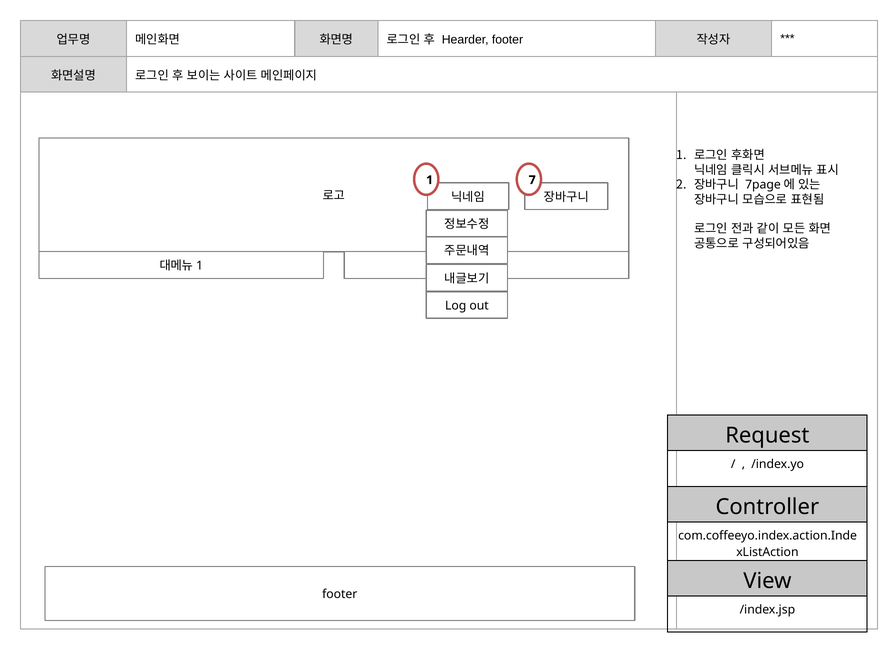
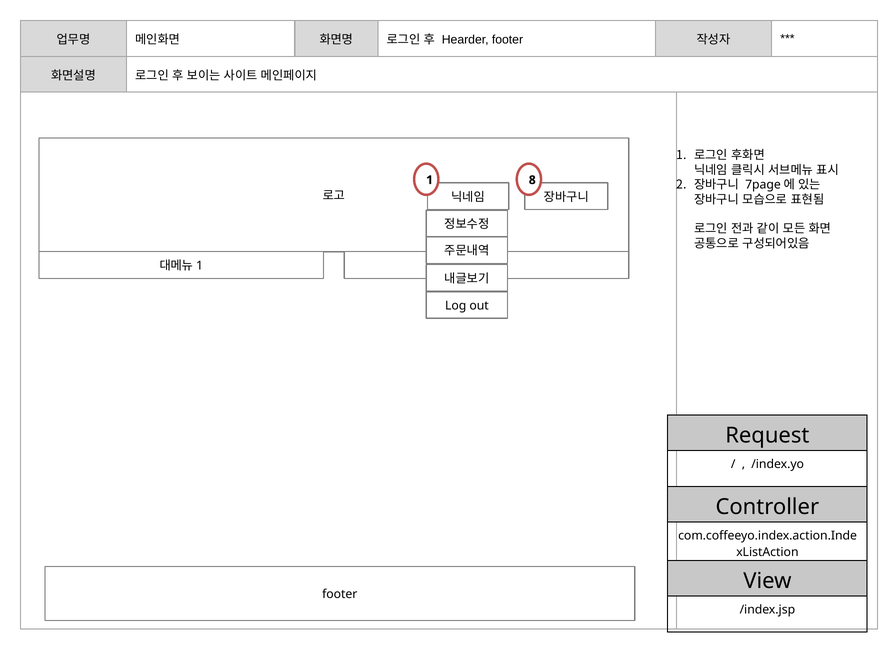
7: 7 -> 8 (532, 180)
